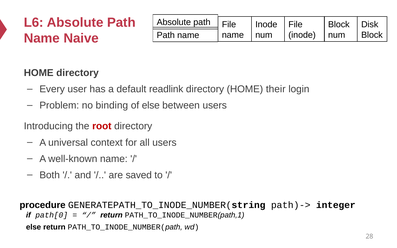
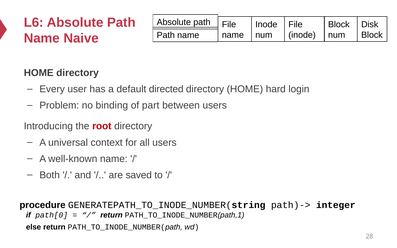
readlink: readlink -> directed (166, 89)
their: their -> hard (276, 89)
of else: else -> part (151, 105)
